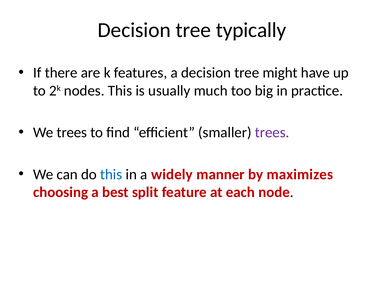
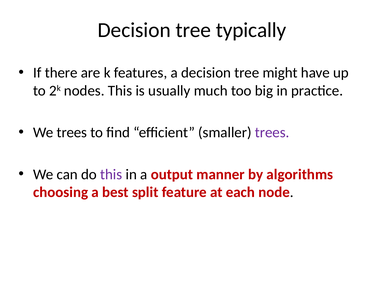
this colour: blue -> purple (111, 174)
widely: widely -> output (172, 174)
maximizes: maximizes -> algorithms (300, 174)
